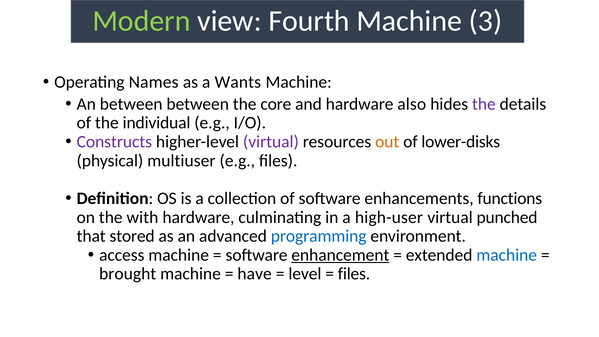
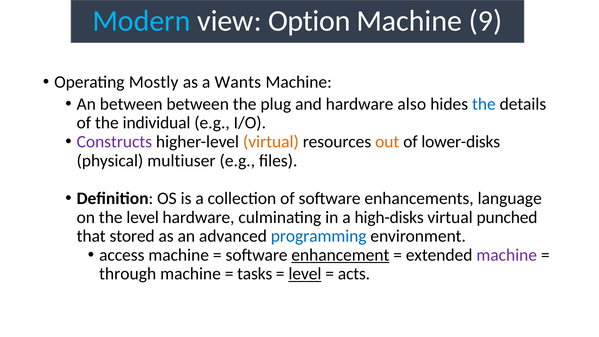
Modern colour: light green -> light blue (141, 21)
Fourth: Fourth -> Option (309, 21)
3: 3 -> 9 (485, 21)
Names: Names -> Mostly (154, 82)
core: core -> plug (276, 104)
the colour: purple -> blue (484, 104)
virtual colour: purple -> orange (271, 142)
functions: functions -> language (510, 198)
the with: with -> level (143, 217)
high-user: high-user -> high-disks (389, 217)
machine colour: blue -> purple (507, 255)
brought: brought -> through (128, 274)
have: have -> tasks (255, 274)
level underline: none -> present (305, 274)
files: files -> acts (354, 274)
